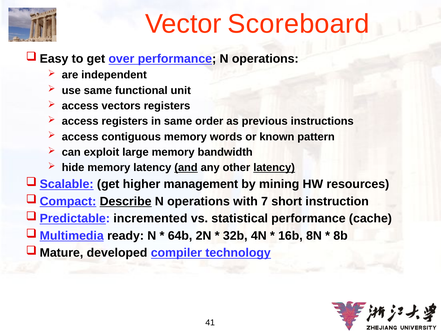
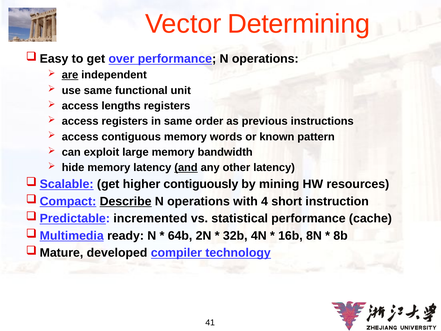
Scoreboard: Scoreboard -> Determining (299, 24)
are underline: none -> present (70, 75)
vectors: vectors -> lengths (121, 106)
latency underline: present -> none (274, 168)
management: management -> contiguously (201, 184)
7: 7 -> 4 (265, 201)
